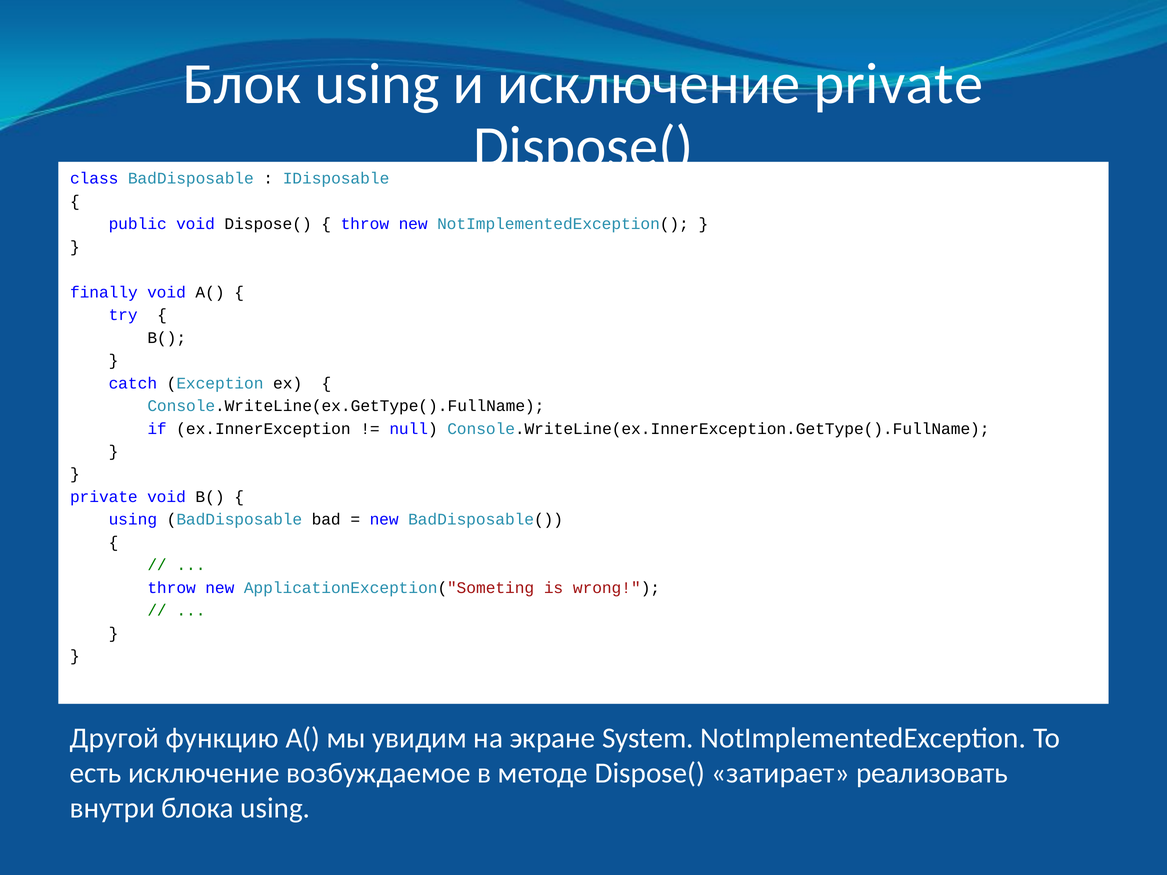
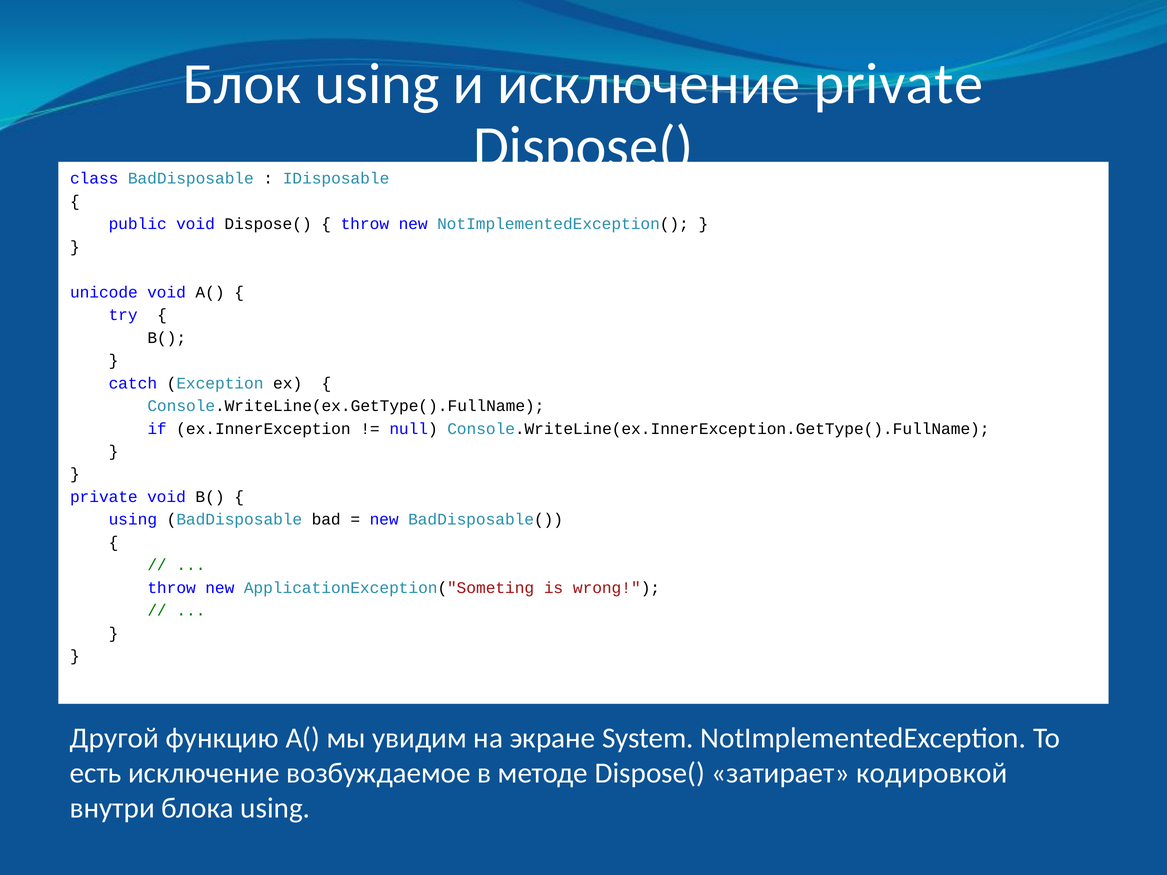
finally: finally -> unicode (104, 292)
реализовать: реализовать -> кодировкой (932, 774)
